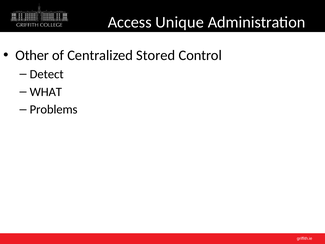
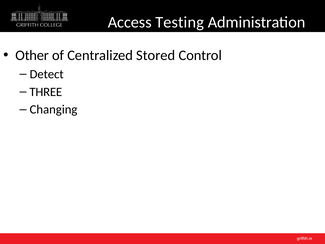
Unique: Unique -> Testing (180, 22)
WHAT: WHAT -> THREE (46, 92)
Problems: Problems -> Changing (54, 109)
